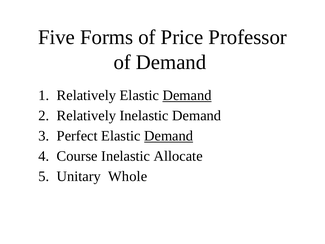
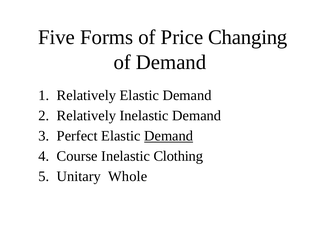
Professor: Professor -> Changing (248, 37)
Demand underline: present -> none (187, 95)
Allocate: Allocate -> Clothing (178, 156)
